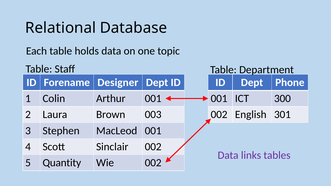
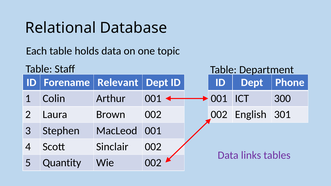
Designer: Designer -> Relevant (118, 83)
Brown 003: 003 -> 002 (153, 115)
